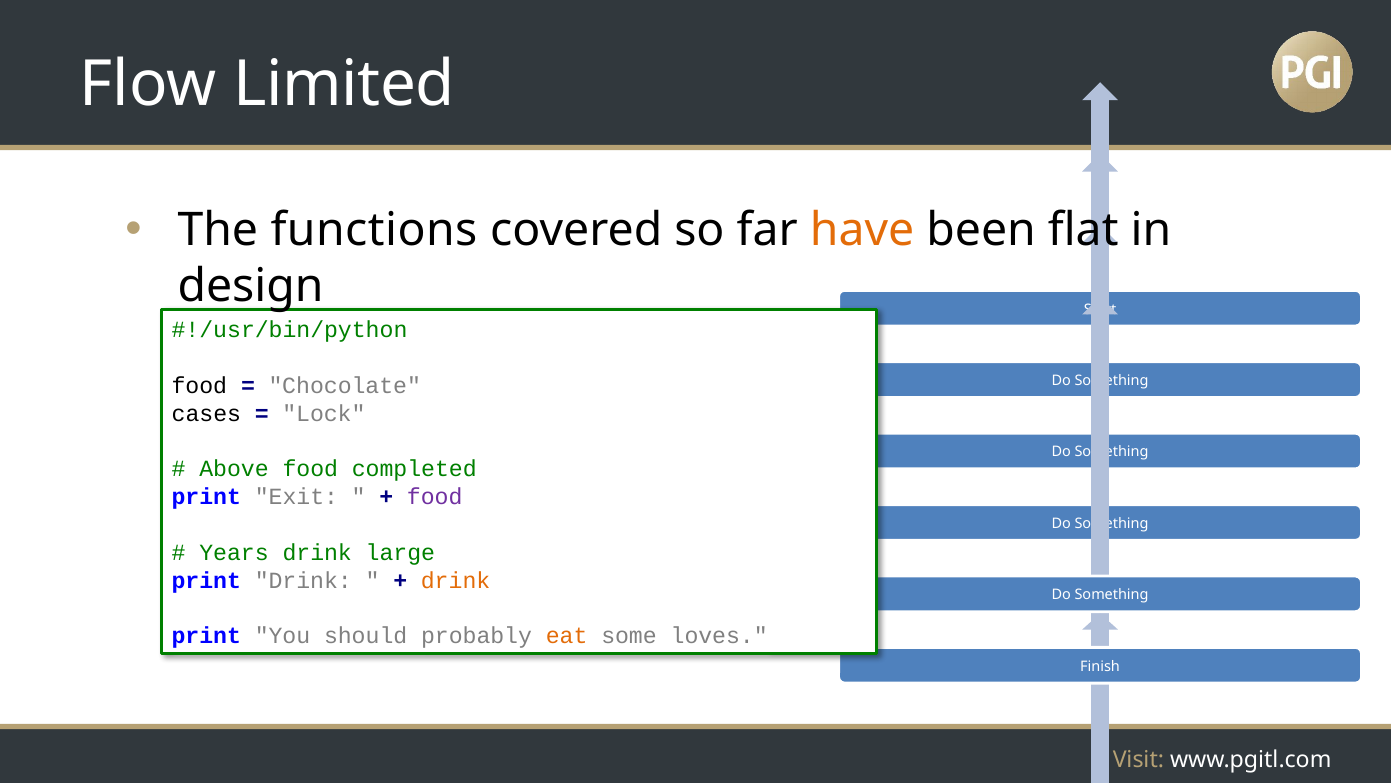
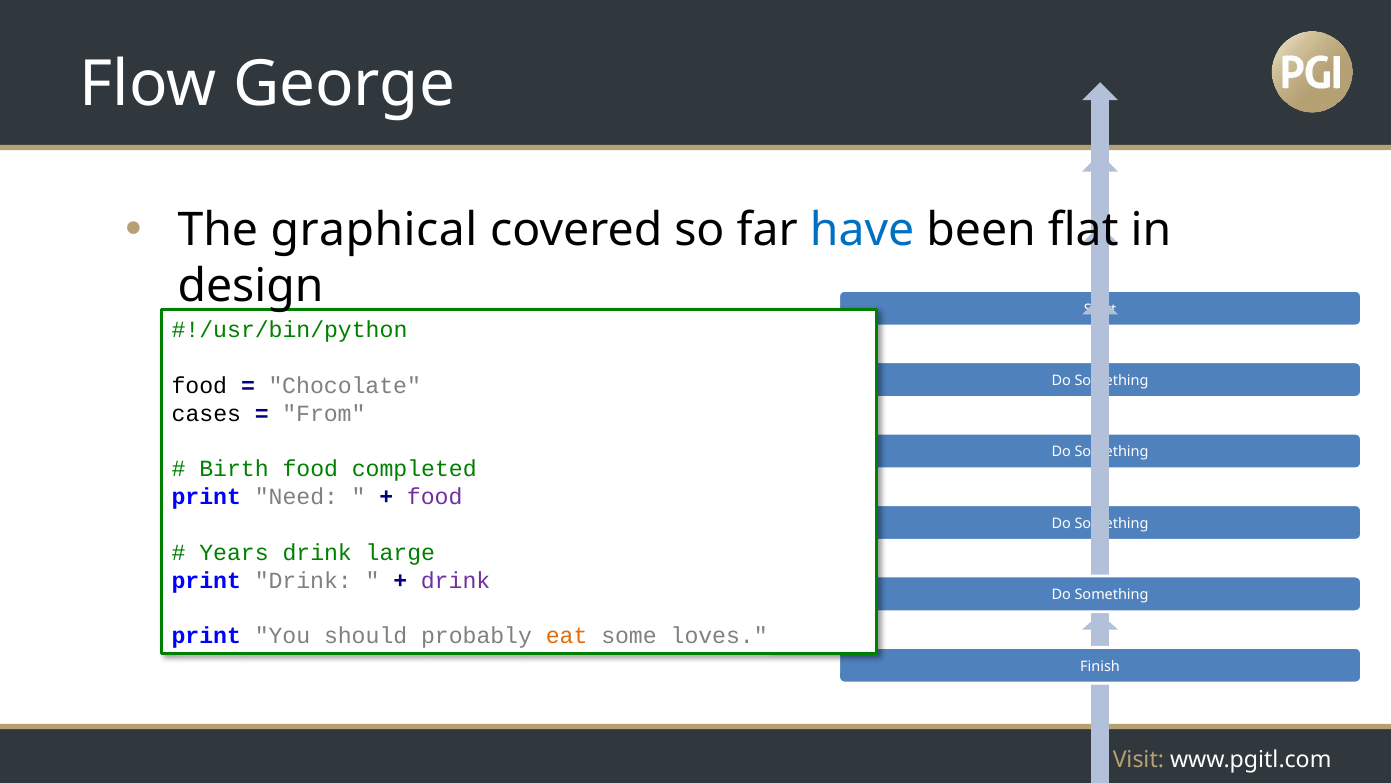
Limited: Limited -> George (344, 84)
functions: functions -> graphical (374, 230)
have colour: orange -> blue (862, 230)
Lock: Lock -> From (324, 413)
Above: Above -> Birth (234, 469)
Exit: Exit -> Need (296, 497)
drink colour: orange -> purple (456, 580)
